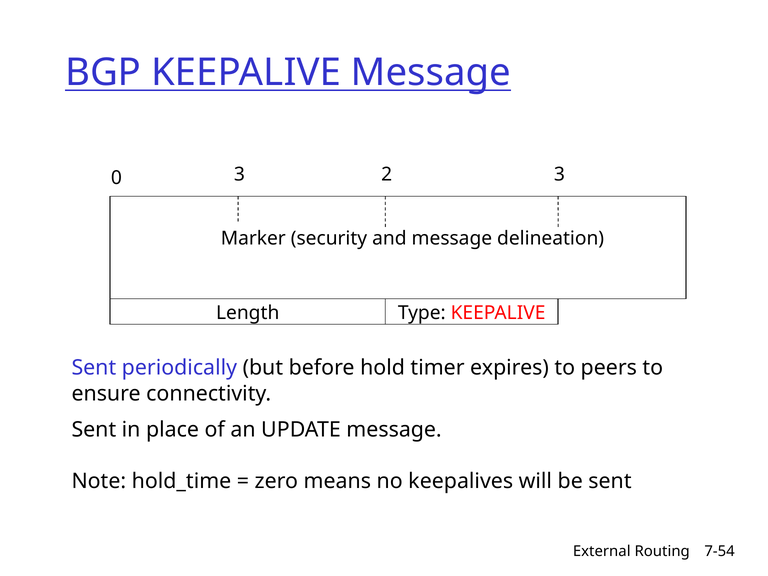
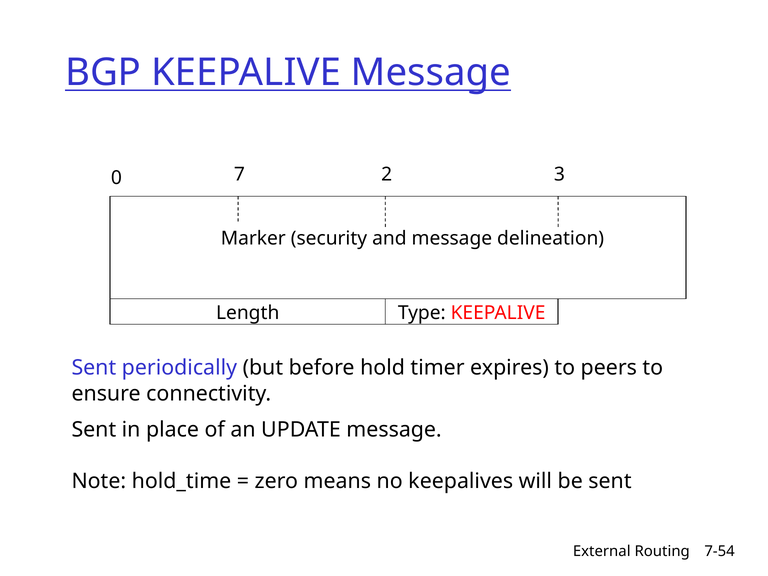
0 3: 3 -> 7 (239, 174)
